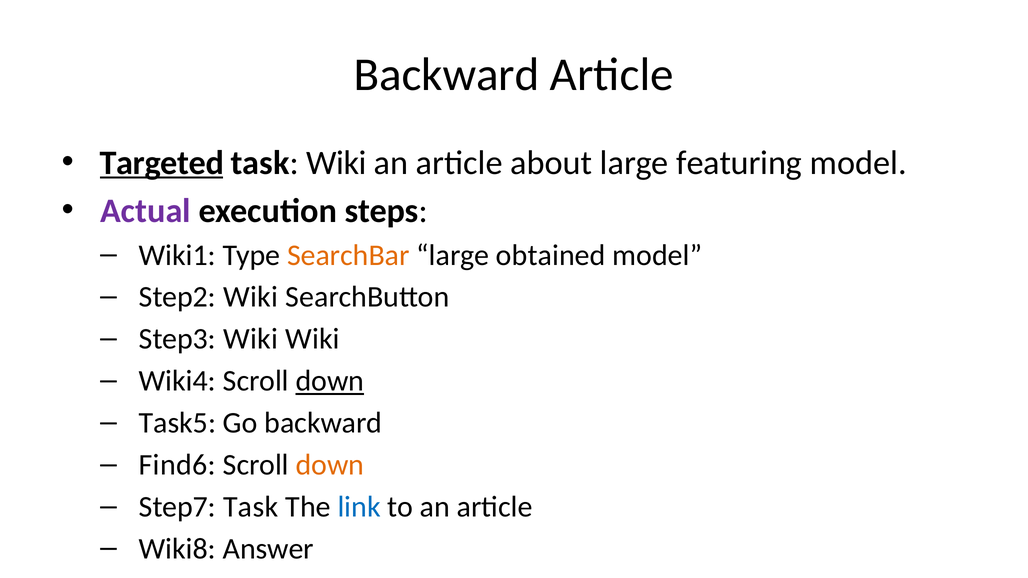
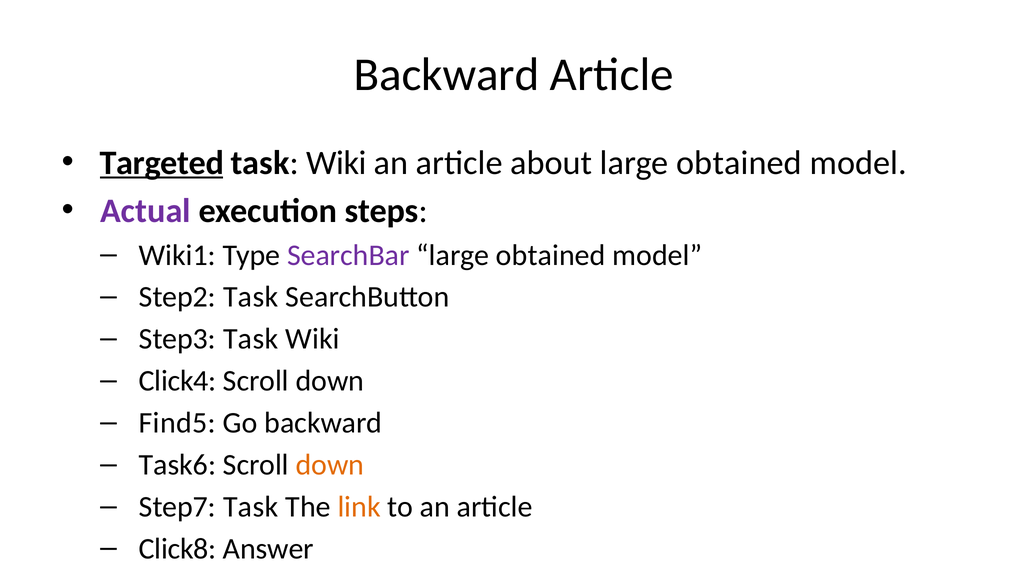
about large featuring: featuring -> obtained (739, 163)
SearchBar colour: orange -> purple (348, 255)
Step2 Wiki: Wiki -> Task (251, 297)
Step3 Wiki: Wiki -> Task (251, 339)
Wiki4: Wiki4 -> Click4 (178, 381)
down underline: present -> none (330, 381)
Task5: Task5 -> Find5 (177, 423)
Find6: Find6 -> Task6 (177, 465)
link colour: blue -> orange (359, 507)
Wiki8: Wiki8 -> Click8 (178, 549)
